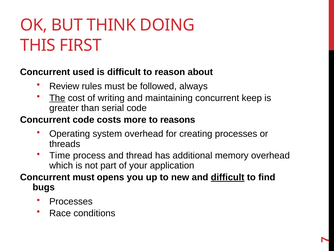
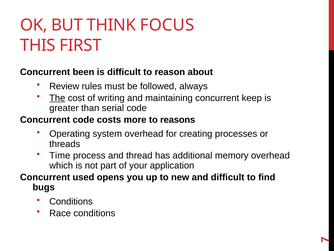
DOING: DOING -> FOCUS (167, 25)
used: used -> been (83, 72)
Concurrent must: must -> used (83, 177)
difficult underline: present -> none (228, 177)
Processes: Processes -> Conditions (71, 201)
